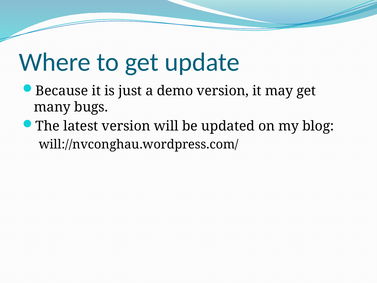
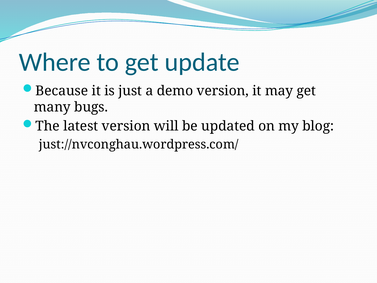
will://nvconghau.wordpress.com/: will://nvconghau.wordpress.com/ -> just://nvconghau.wordpress.com/ (139, 144)
